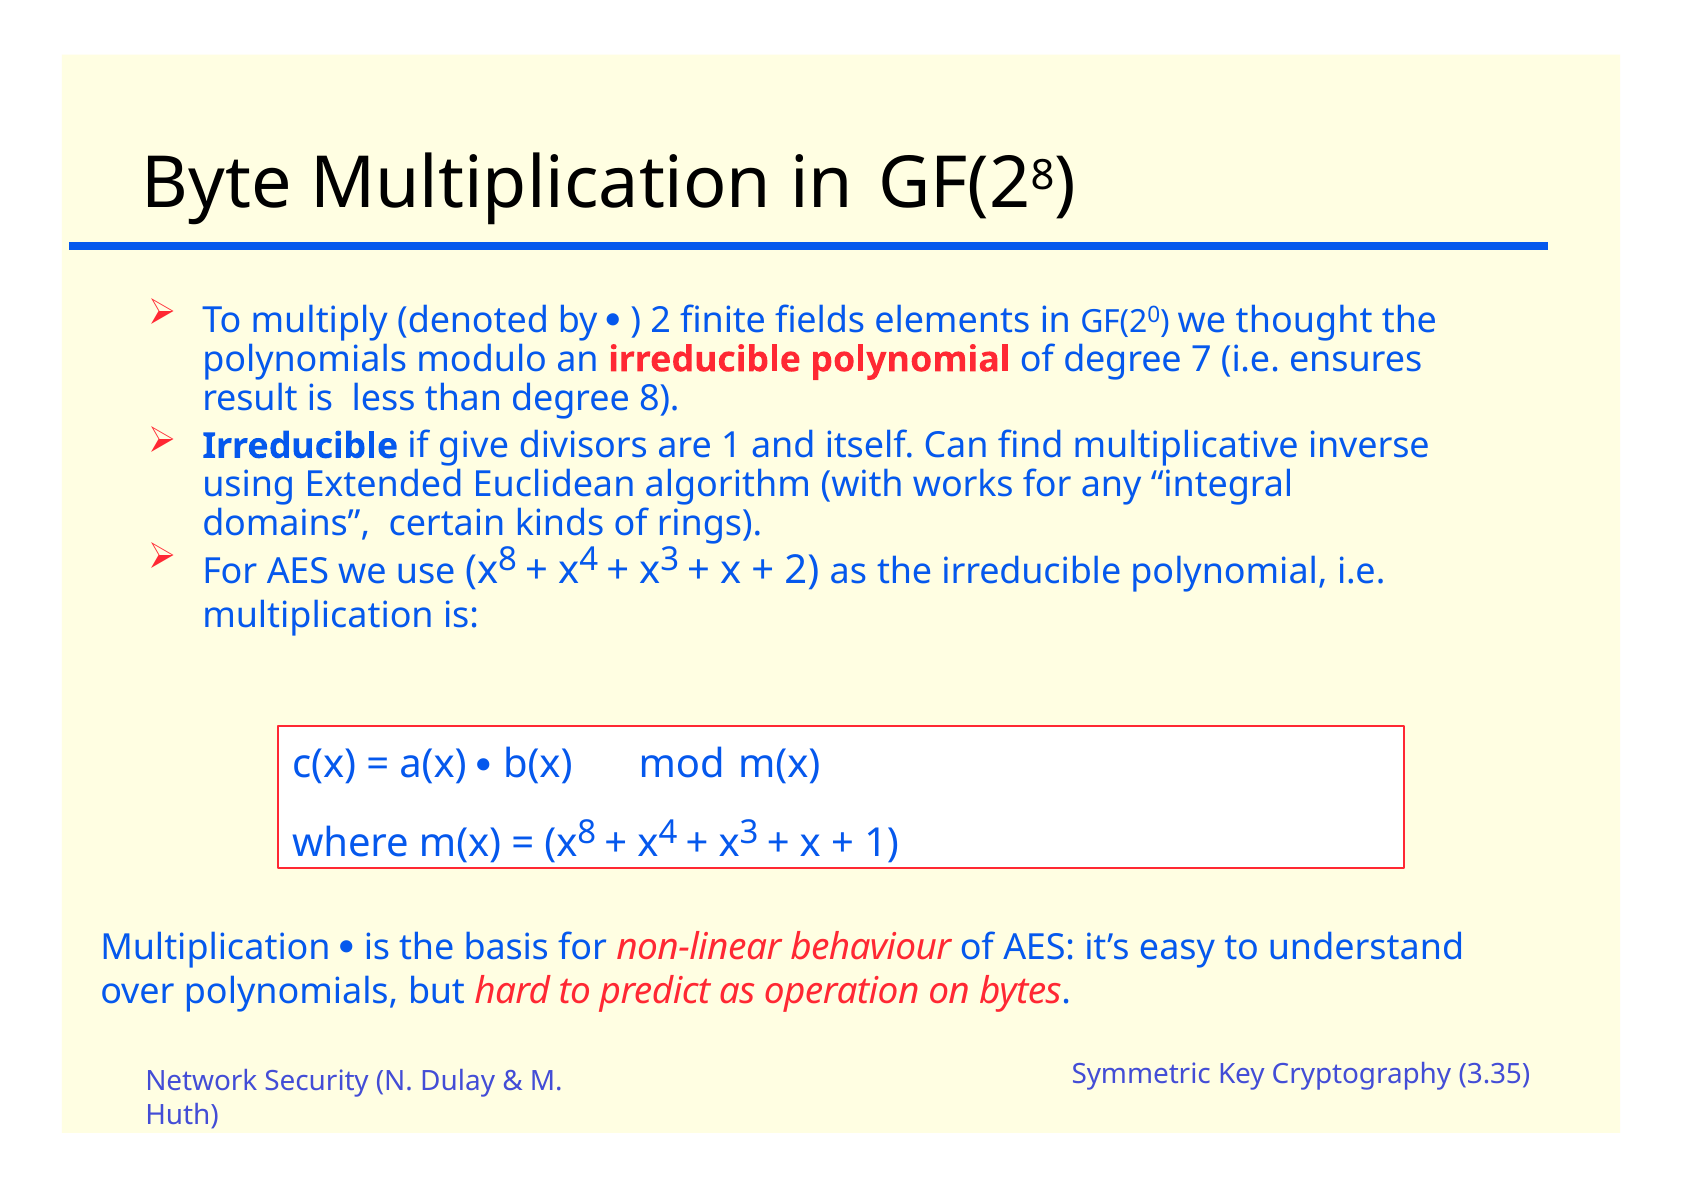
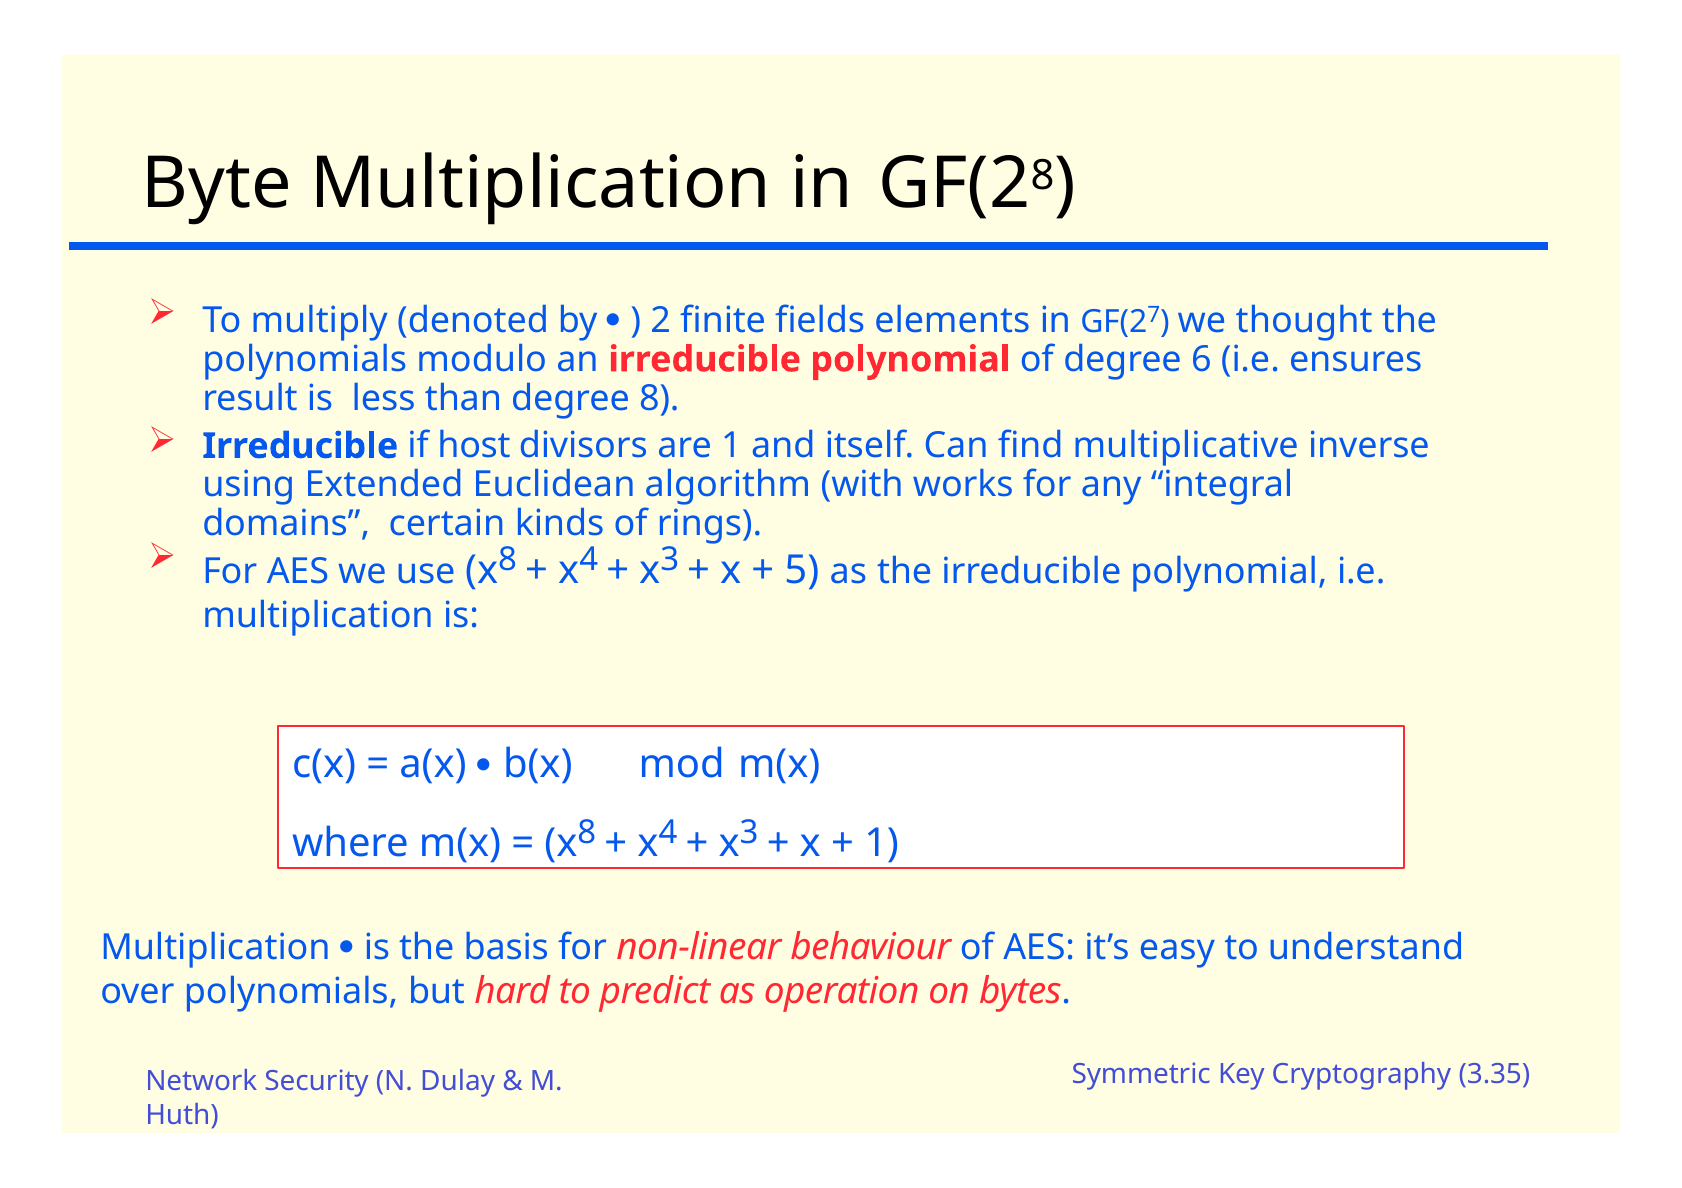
0: 0 -> 7 (1154, 315)
7: 7 -> 6 (1201, 360)
give: give -> host (474, 446)
2: 2 -> 5 (802, 570)
